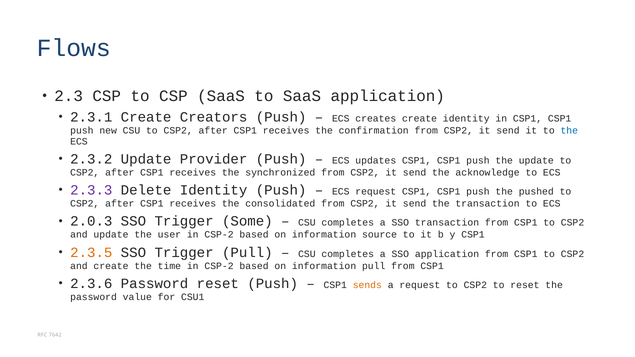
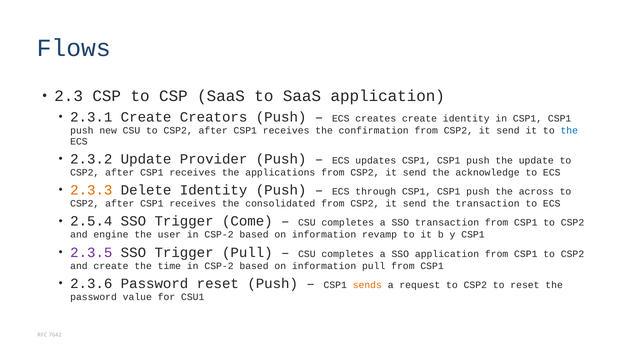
synchronized: synchronized -> applications (280, 173)
2.3.3 colour: purple -> orange (91, 190)
ECS request: request -> through (376, 192)
pushed: pushed -> across (536, 192)
2.0.3: 2.0.3 -> 2.5.4 (91, 221)
Some: Some -> Come (247, 221)
and update: update -> engine (111, 235)
source: source -> revamp (380, 235)
2.3.5 colour: orange -> purple (91, 252)
